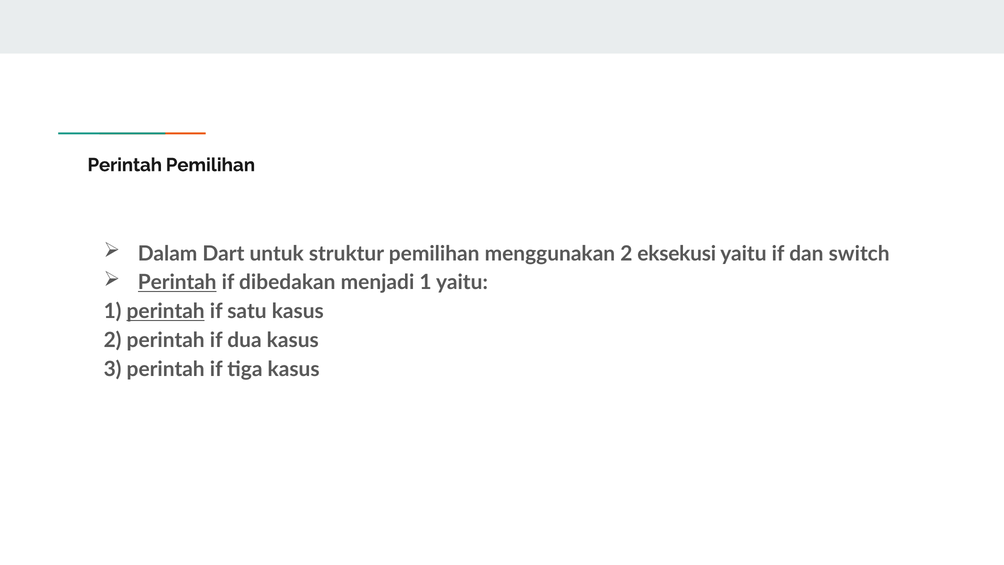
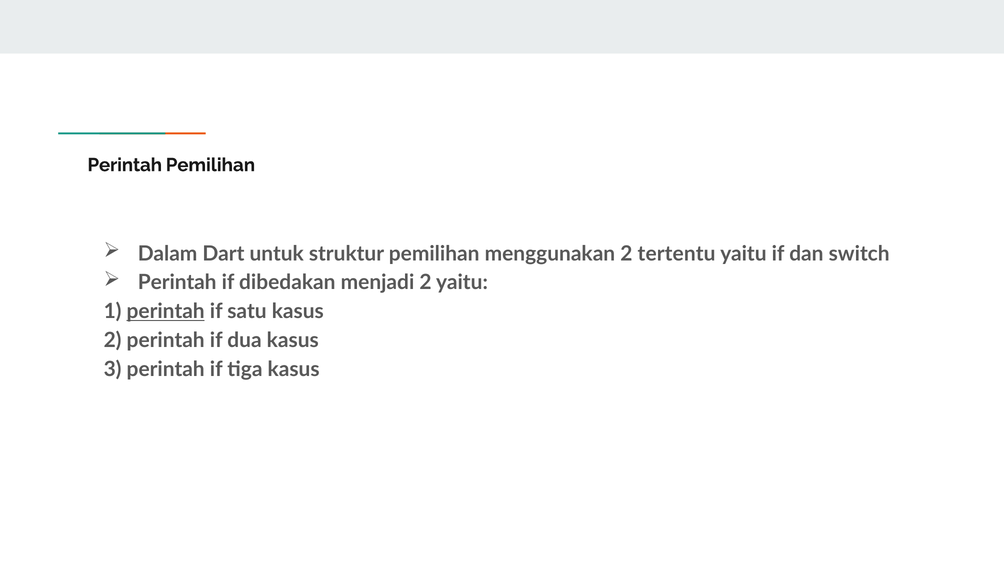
eksekusi: eksekusi -> tertentu (677, 254)
Perintah underline: present -> none (177, 282)
menjadi 1: 1 -> 2 (426, 282)
